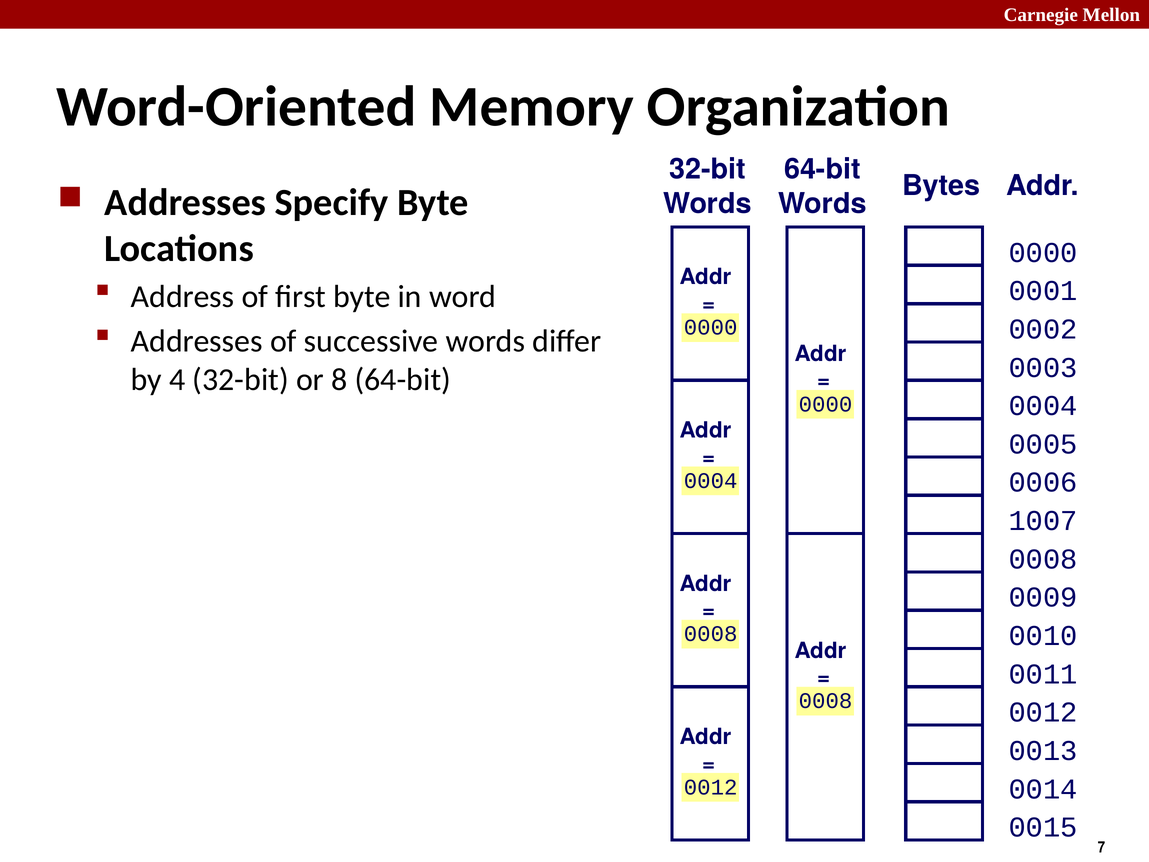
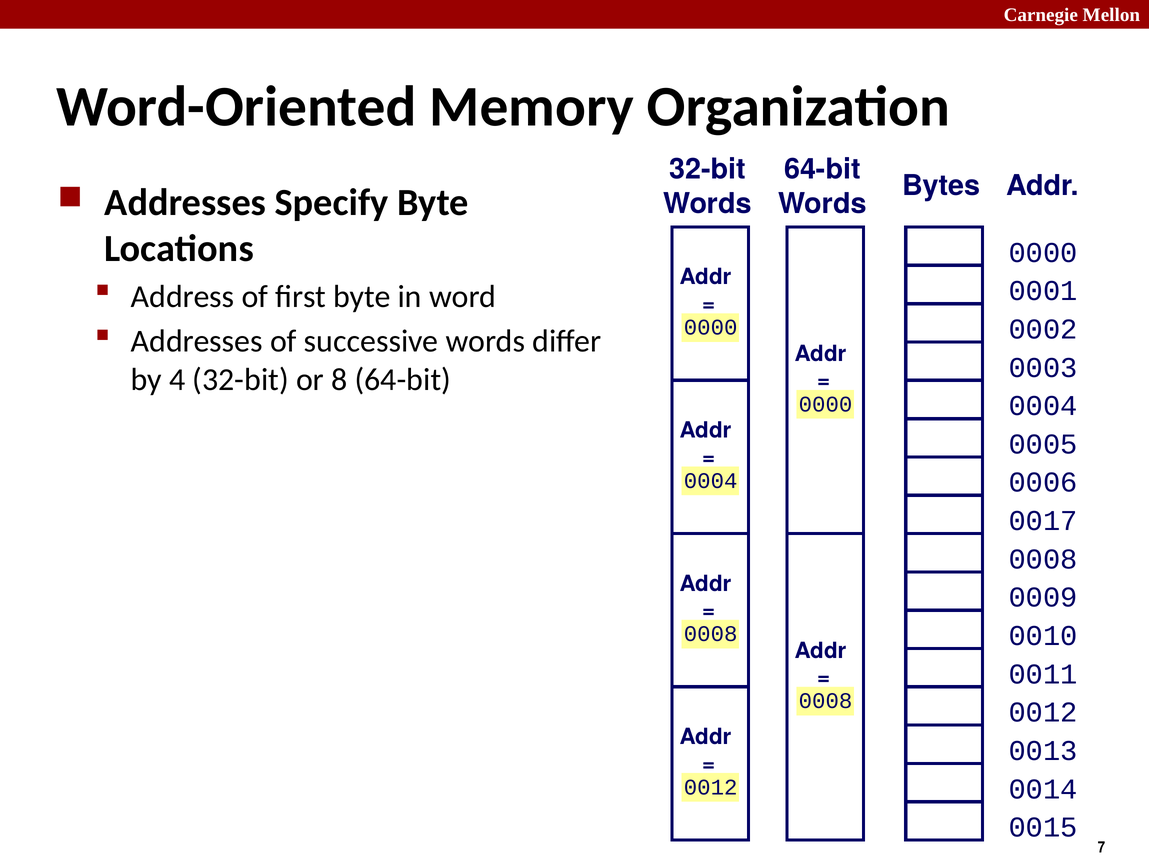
1007: 1007 -> 0017 (1043, 521)
